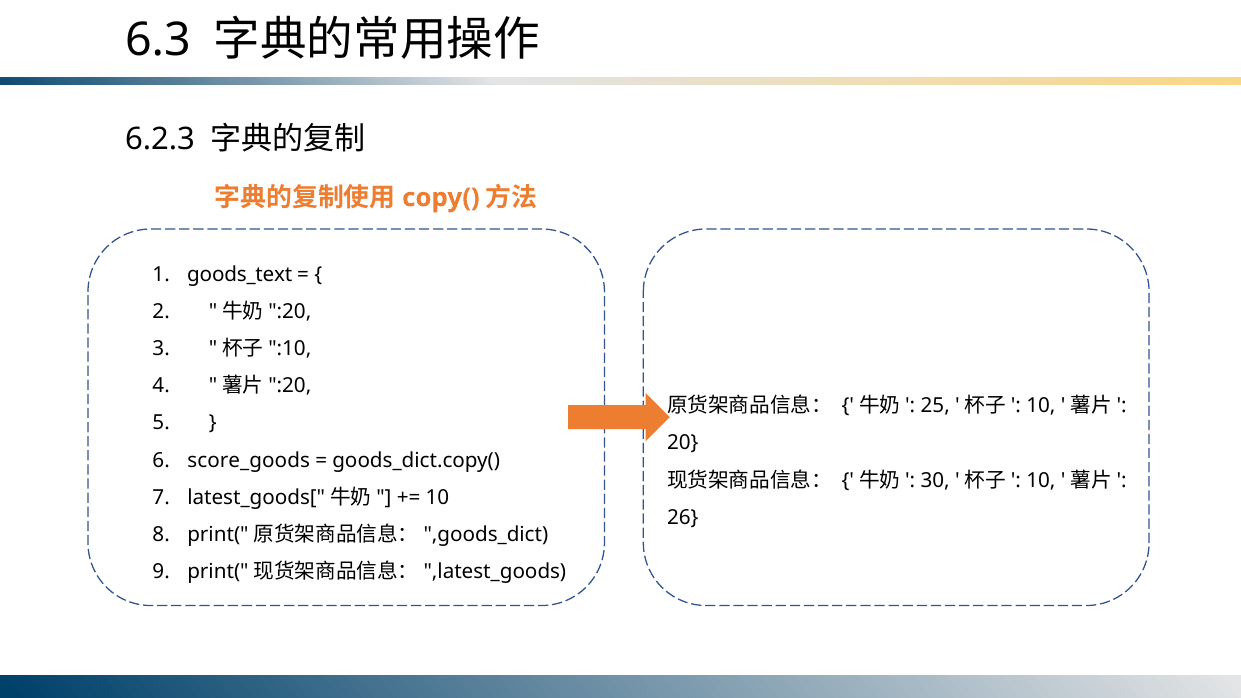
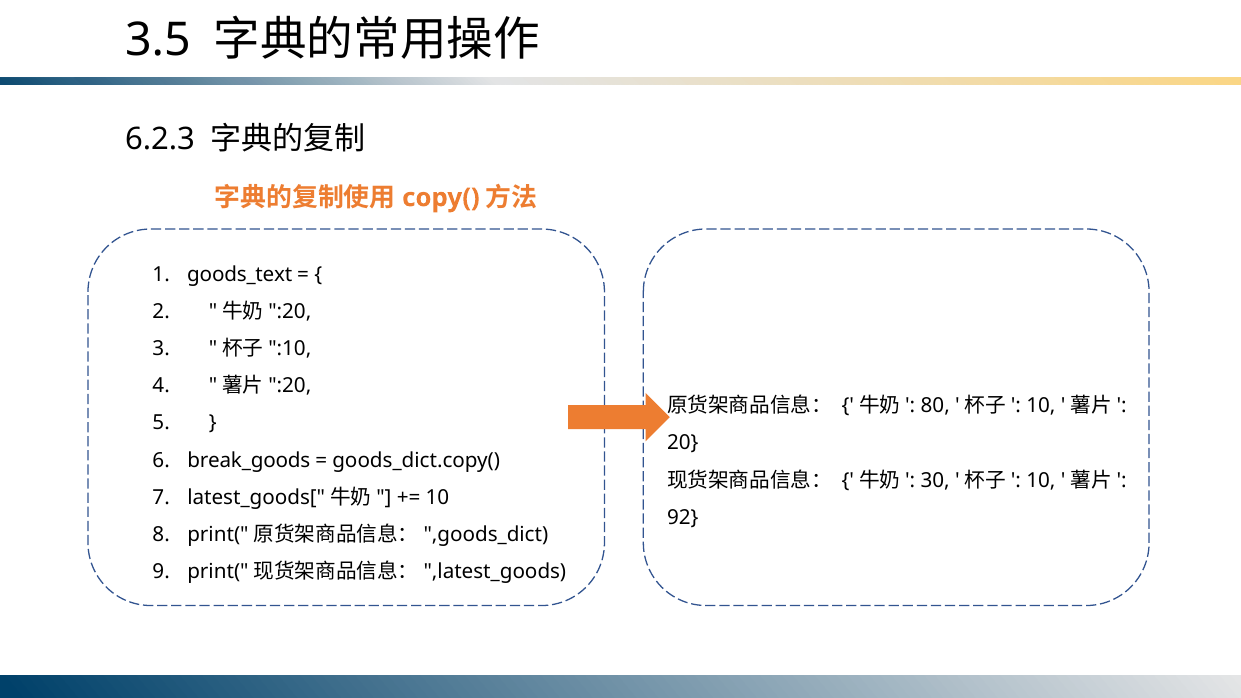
6.3: 6.3 -> 3.5 (158, 40)
25: 25 -> 80 (935, 406)
score_goods: score_goods -> break_goods (249, 460)
26: 26 -> 92 (683, 517)
